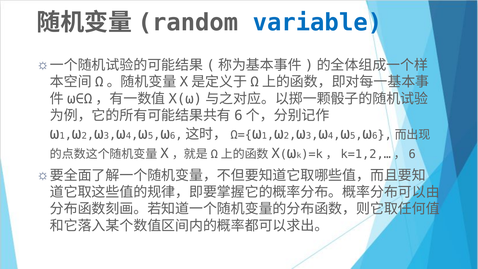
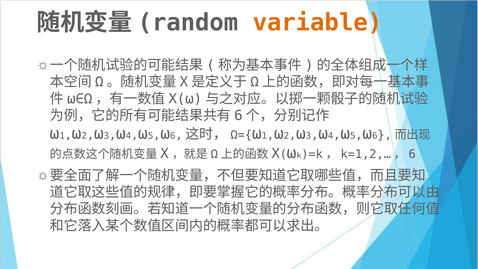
variable colour: blue -> orange (317, 23)
